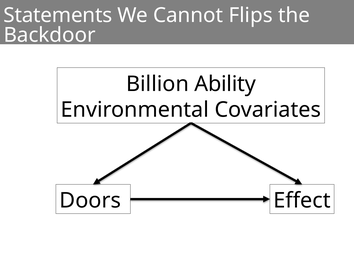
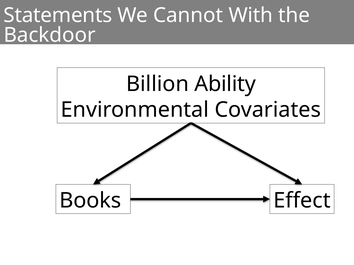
Flips: Flips -> With (251, 15)
Doors: Doors -> Books (90, 201)
